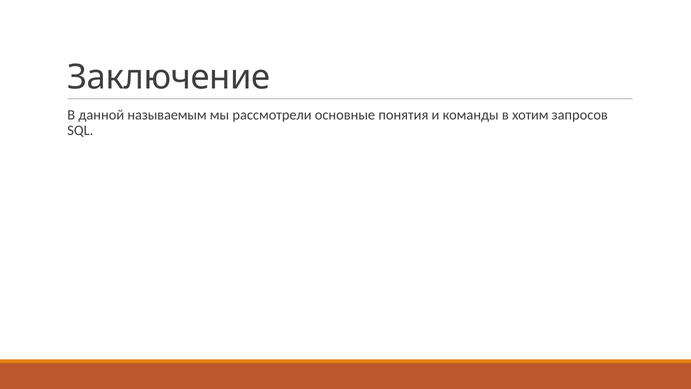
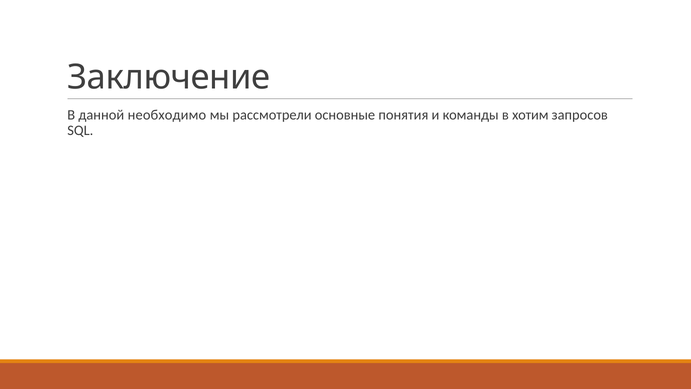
называемым: называемым -> необходимо (167, 115)
